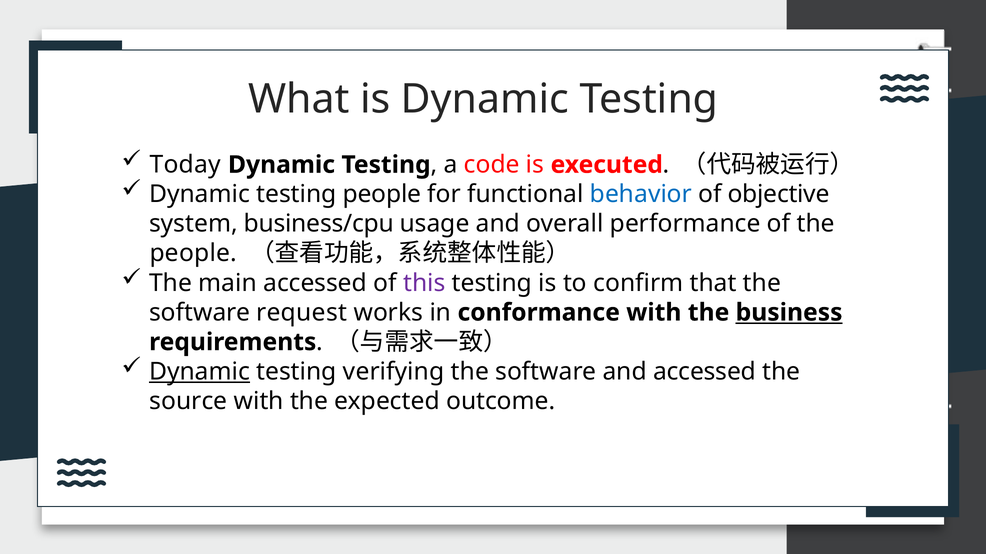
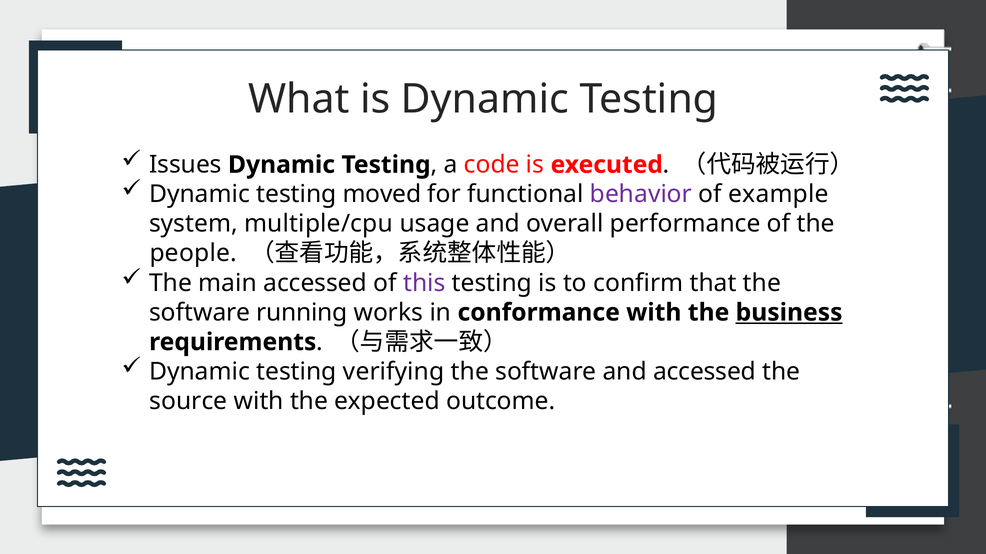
Today: Today -> Issues (185, 165)
testing people: people -> moved (382, 194)
behavior colour: blue -> purple (641, 194)
objective: objective -> example (778, 194)
business/cpu: business/cpu -> multiple/cpu (319, 224)
request: request -> running (302, 313)
Dynamic underline: present -> none (200, 372)
